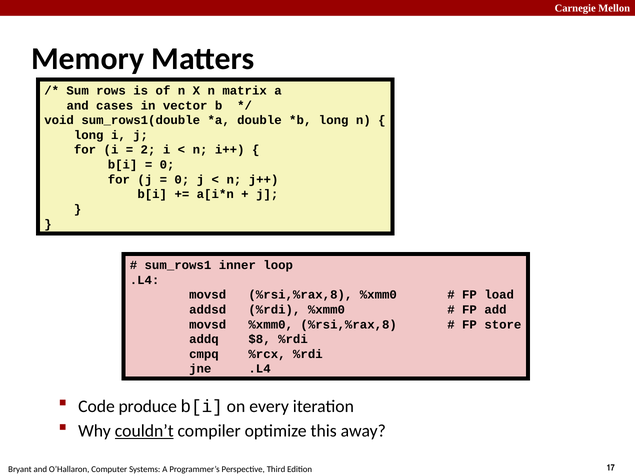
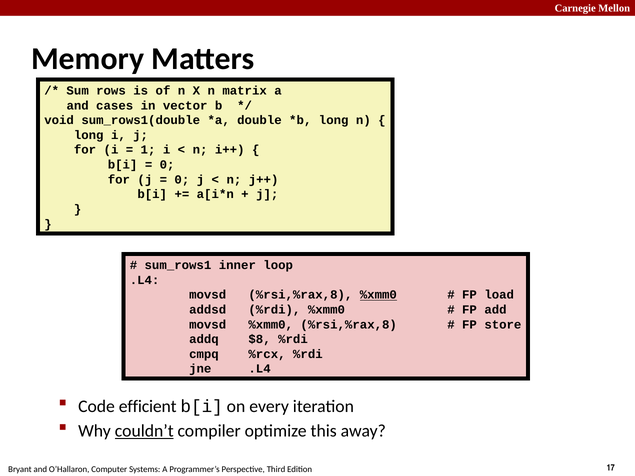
2: 2 -> 1 (148, 150)
%xmm0 underline: none -> present (378, 295)
produce: produce -> efficient (148, 407)
